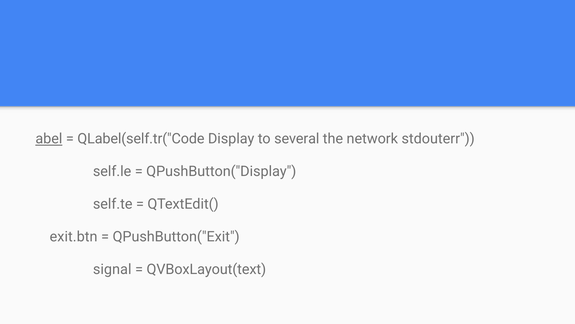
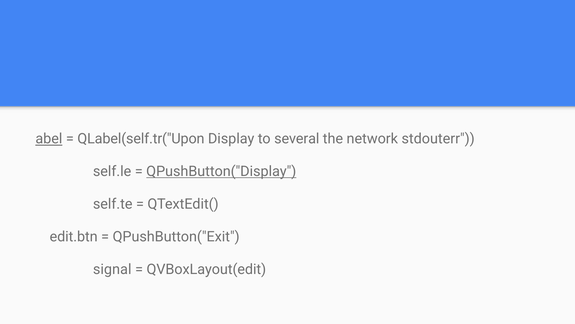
QLabel(self.tr("Code: QLabel(self.tr("Code -> QLabel(self.tr("Upon (141, 139)
QPushButton("Display underline: none -> present (221, 171)
exit.btn: exit.btn -> edit.btn (74, 236)
QVBoxLayout(text: QVBoxLayout(text -> QVBoxLayout(edit (206, 269)
